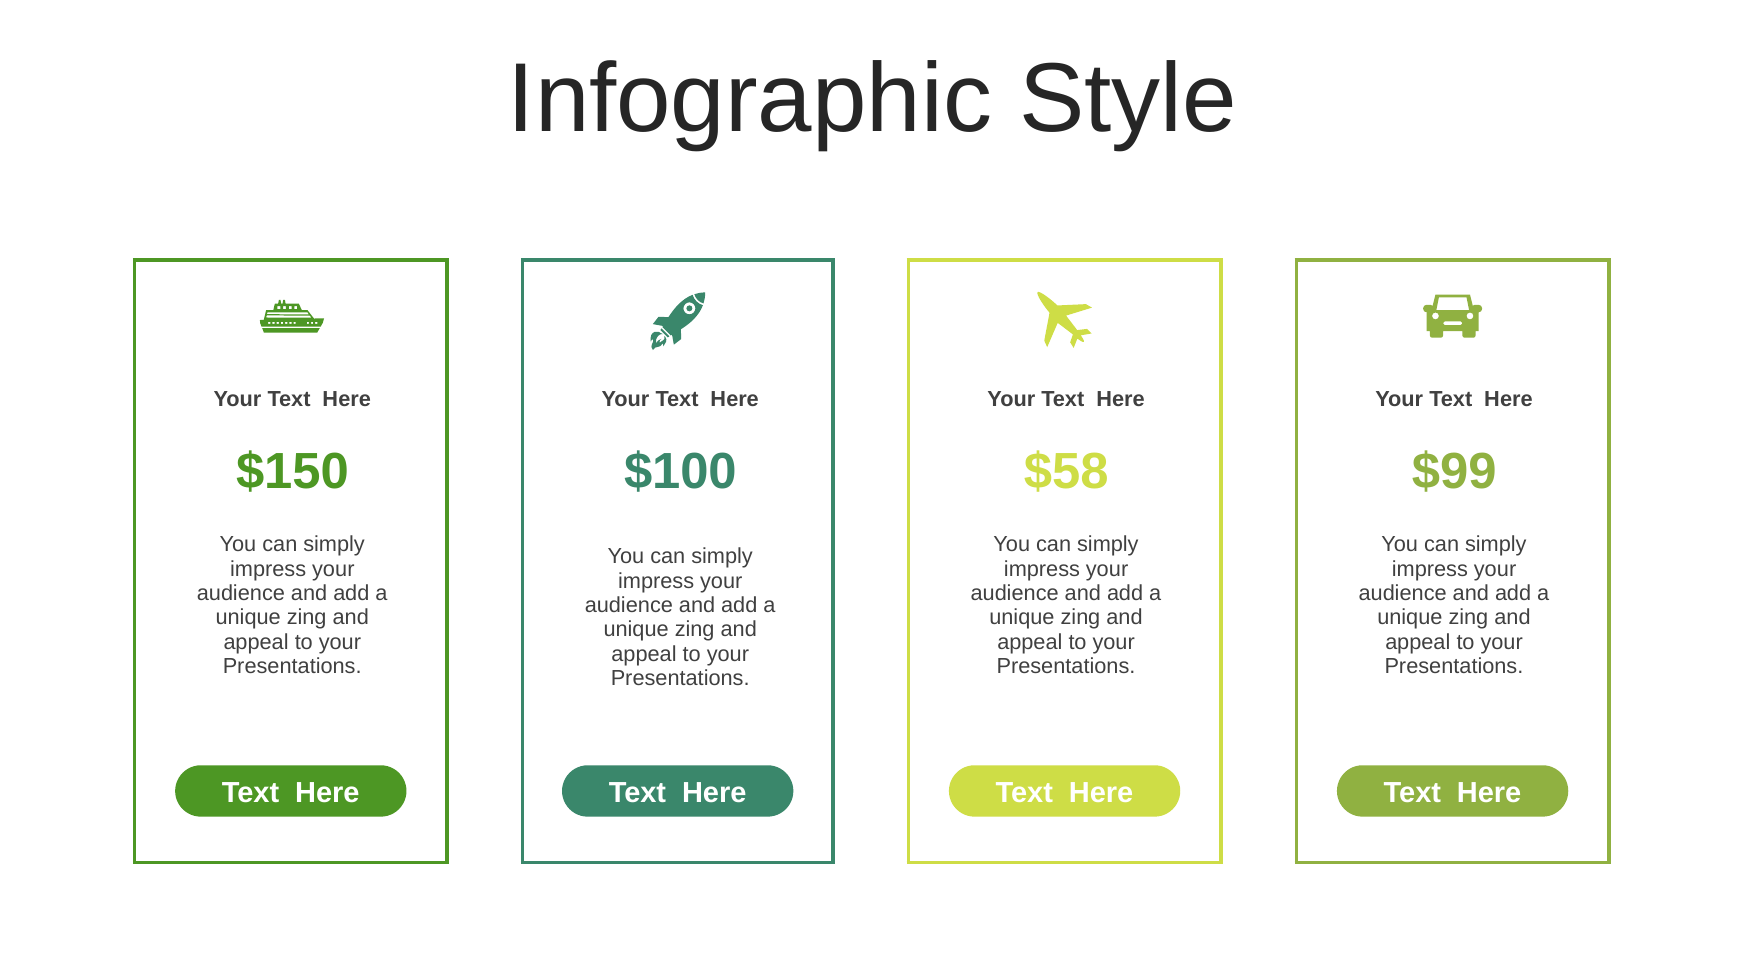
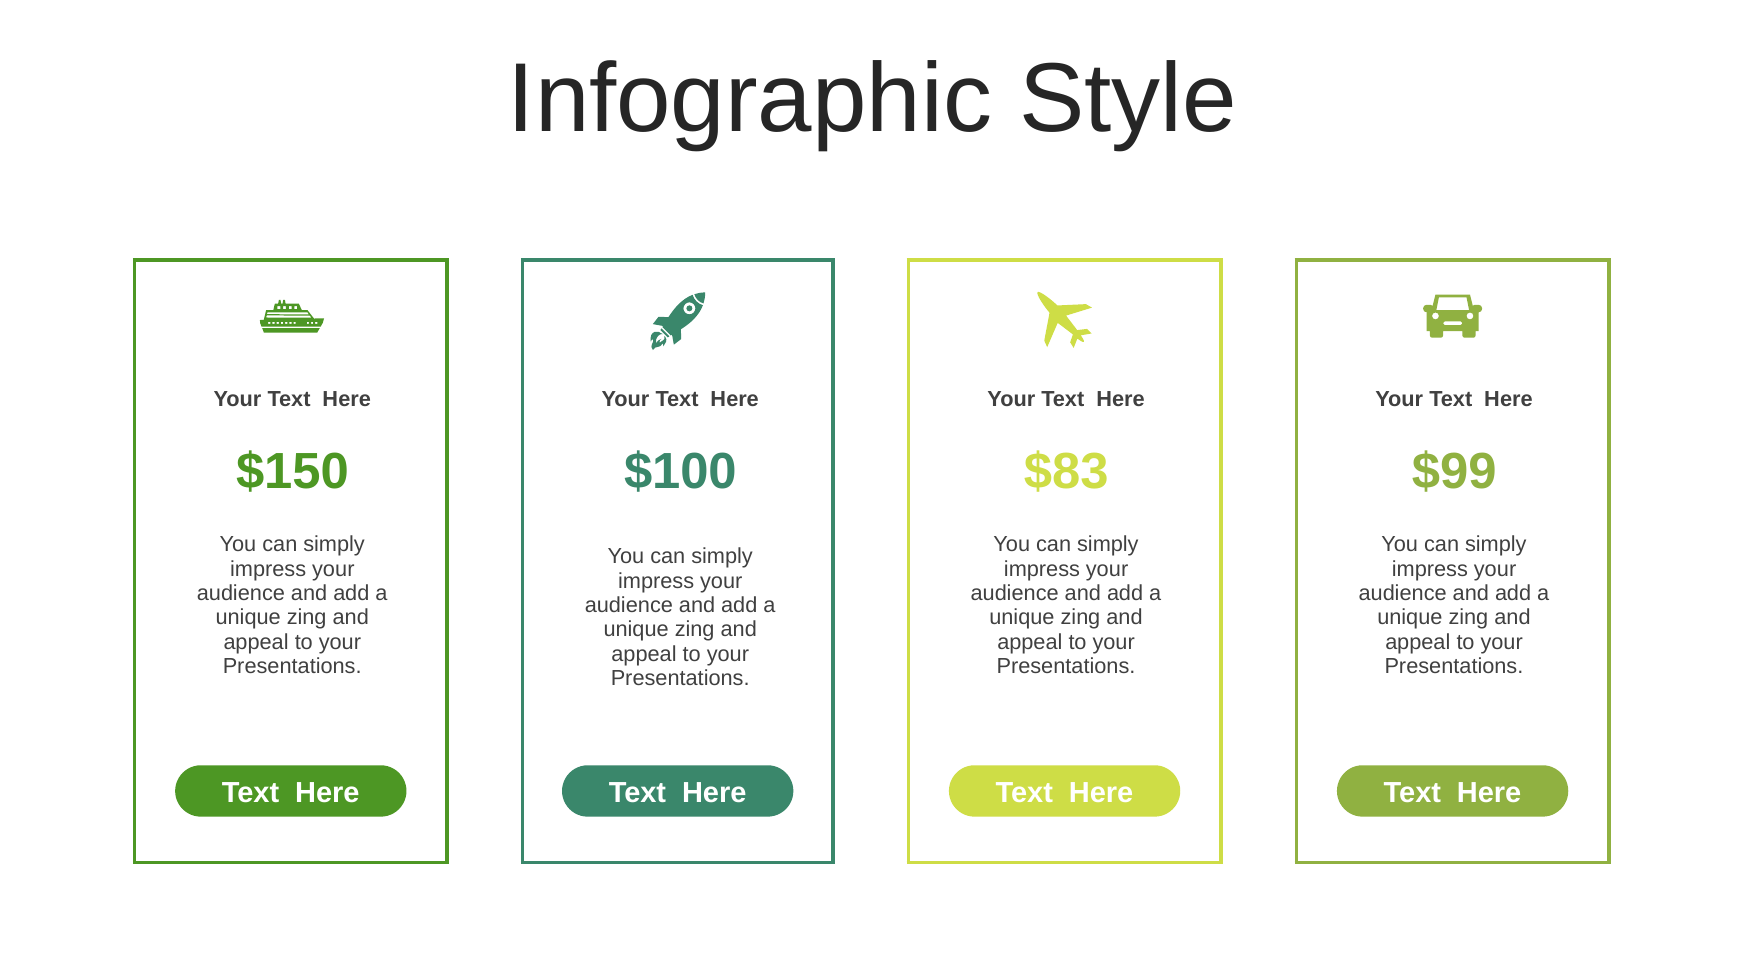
$58: $58 -> $83 (1066, 472)
